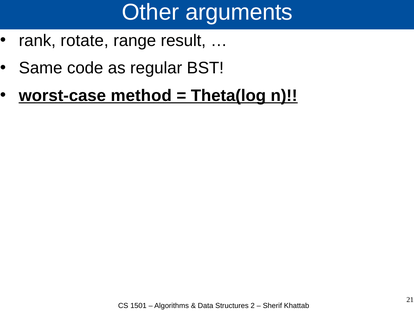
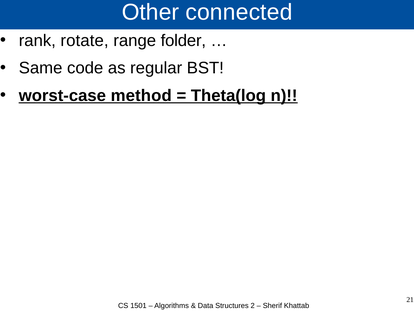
arguments: arguments -> connected (239, 12)
result: result -> folder (183, 41)
